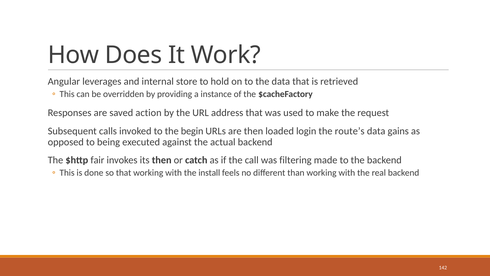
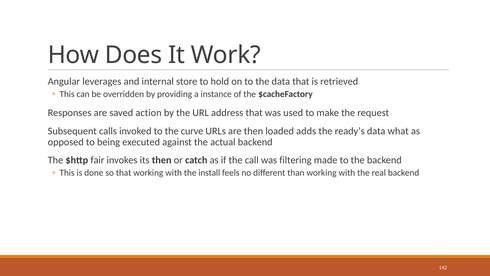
begin: begin -> curve (192, 131)
login: login -> adds (306, 131)
route’s: route’s -> ready’s (350, 131)
gains: gains -> what (398, 131)
